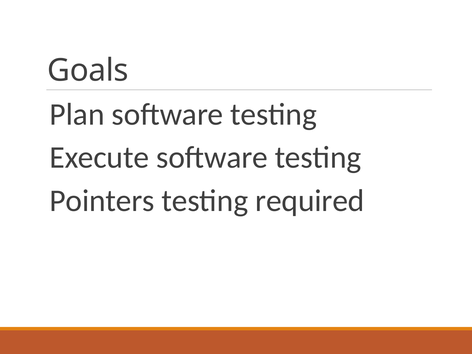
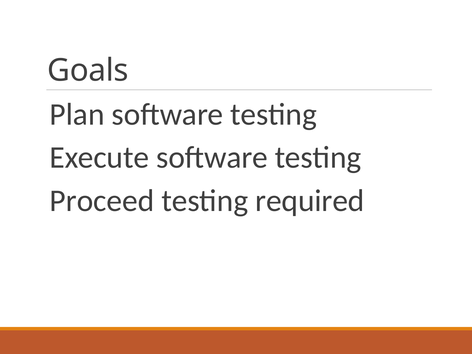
Pointers: Pointers -> Proceed (102, 201)
